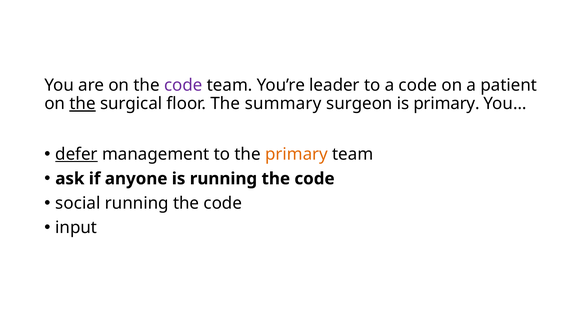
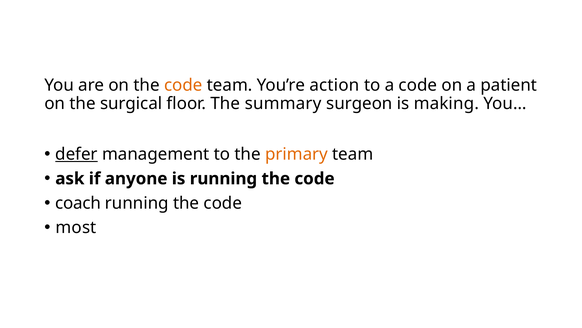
code colour: purple -> orange (183, 85)
leader: leader -> action (334, 85)
the underline: present -> none (83, 103)
is primary: primary -> making (446, 103)
social: social -> coach (78, 203)
input: input -> most (76, 227)
